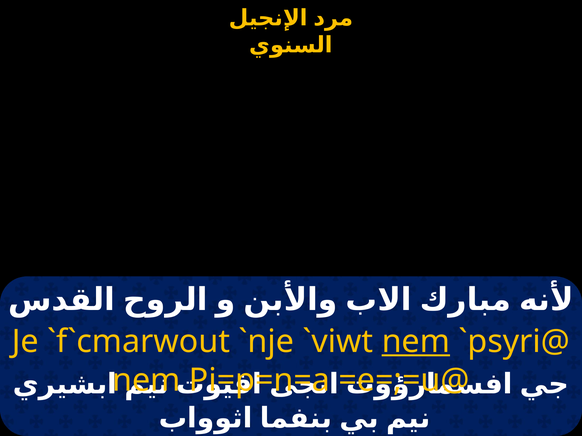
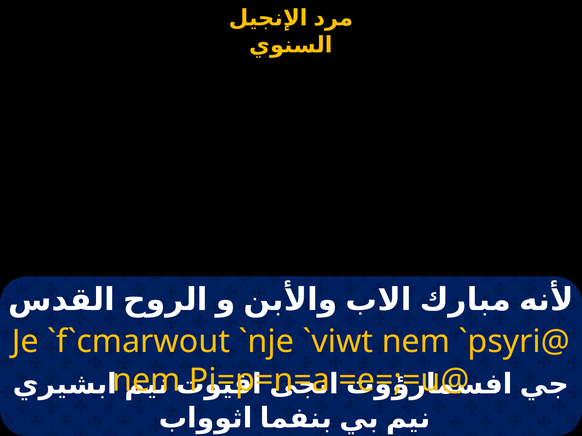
nem underline: present -> none (416, 342)
